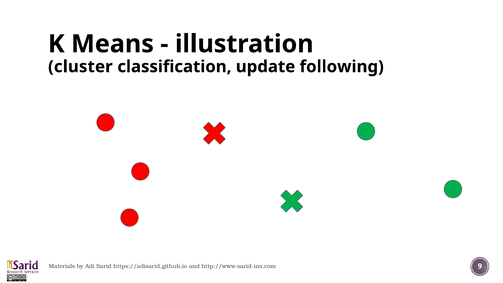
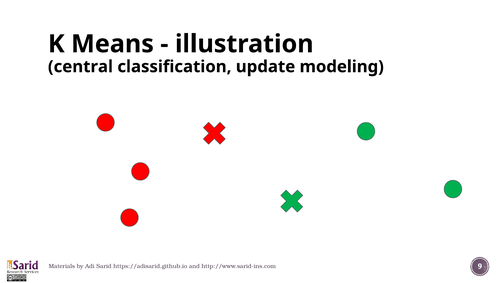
cluster: cluster -> central (80, 67)
following: following -> modeling (342, 67)
